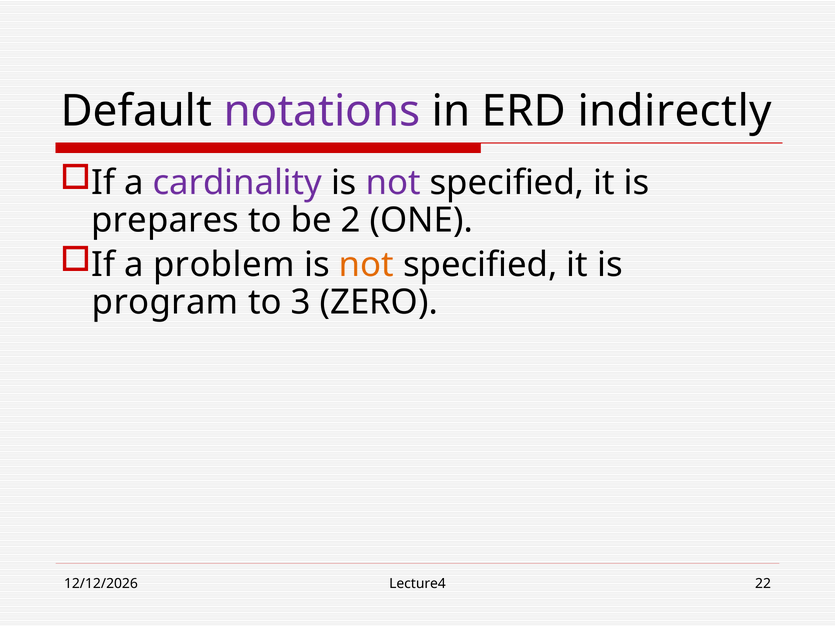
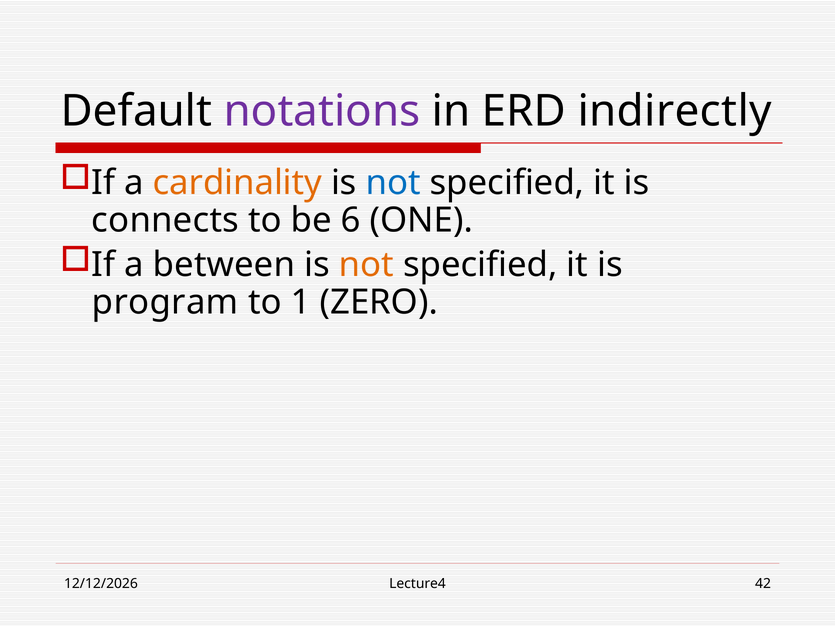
cardinality colour: purple -> orange (237, 183)
not colour: purple -> blue (393, 183)
prepares: prepares -> connects (165, 220)
2: 2 -> 6 (351, 220)
problem: problem -> between (224, 265)
3: 3 -> 1 (301, 302)
22: 22 -> 42 (763, 584)
